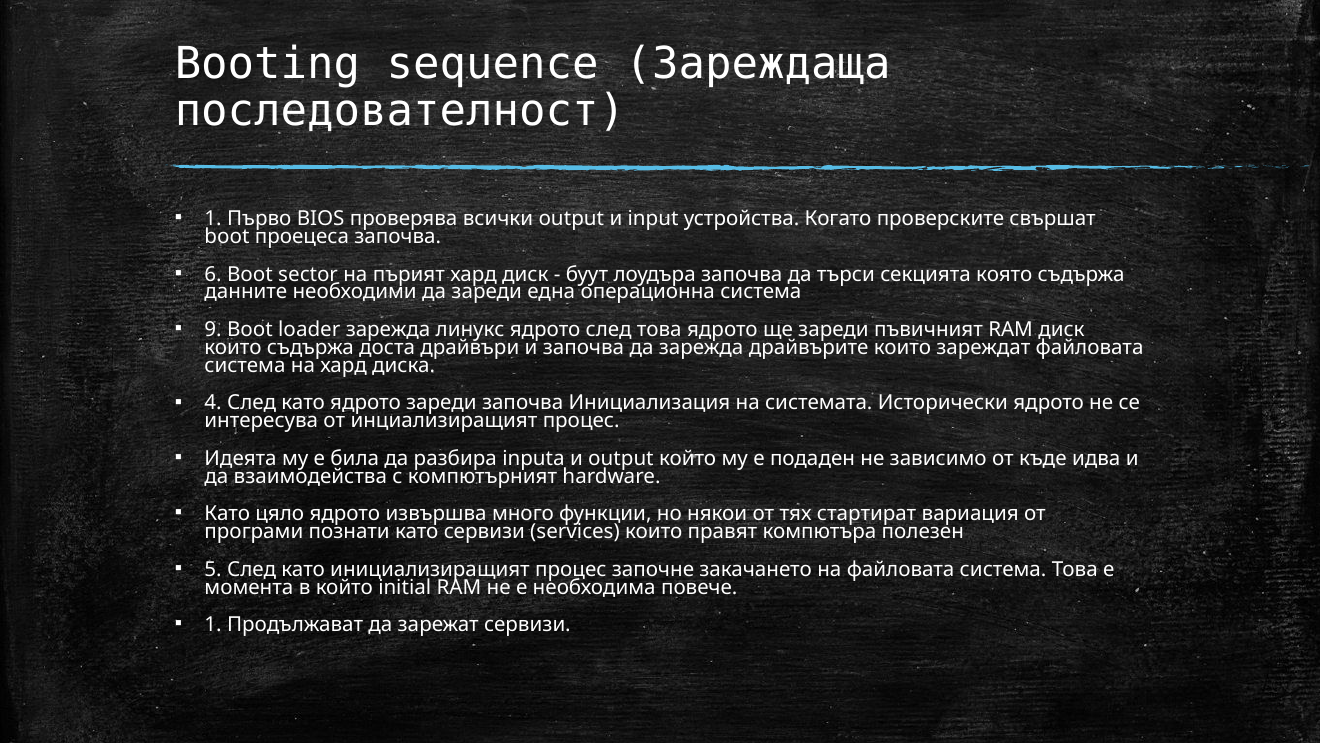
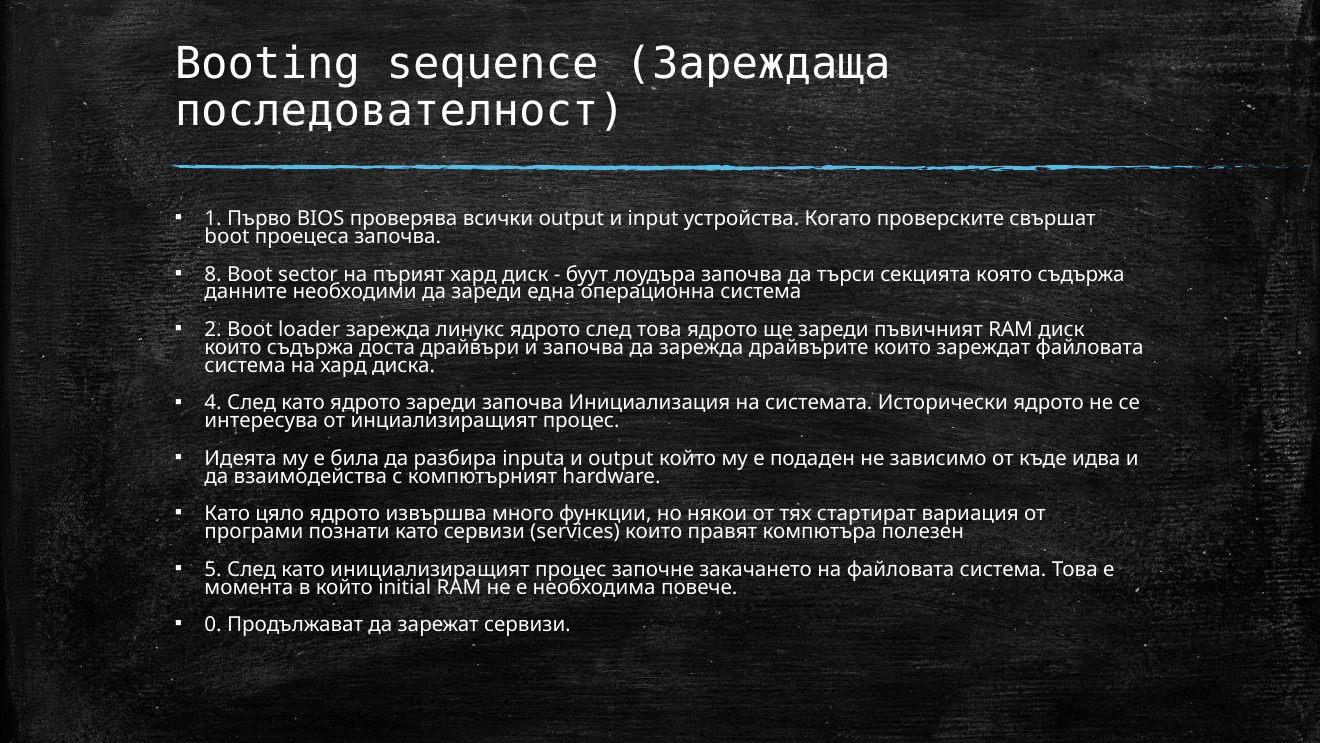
6: 6 -> 8 (213, 274)
9: 9 -> 2 (213, 330)
1: 1 -> 0 (213, 625)
